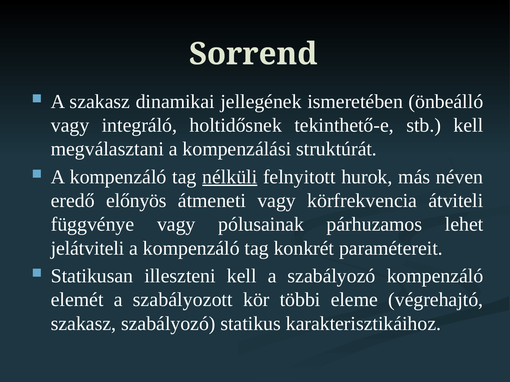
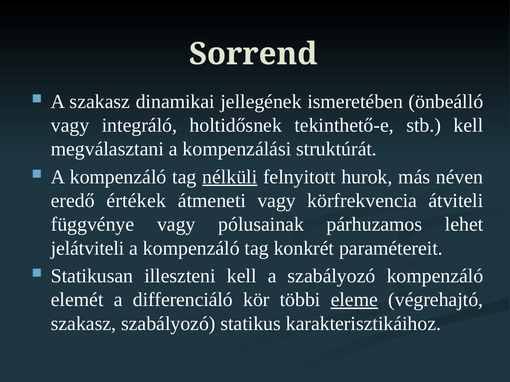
előnyös: előnyös -> értékek (136, 201)
szabályozott: szabályozott -> differenciáló (183, 300)
eleme underline: none -> present (354, 300)
